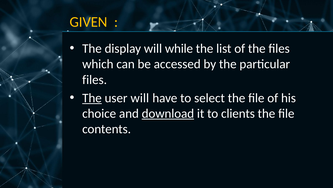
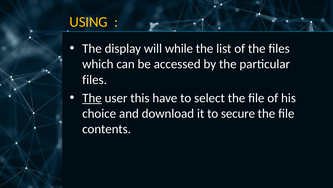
GIVEN: GIVEN -> USING (89, 22)
user will: will -> this (140, 98)
download underline: present -> none (168, 113)
clients: clients -> secure (238, 113)
